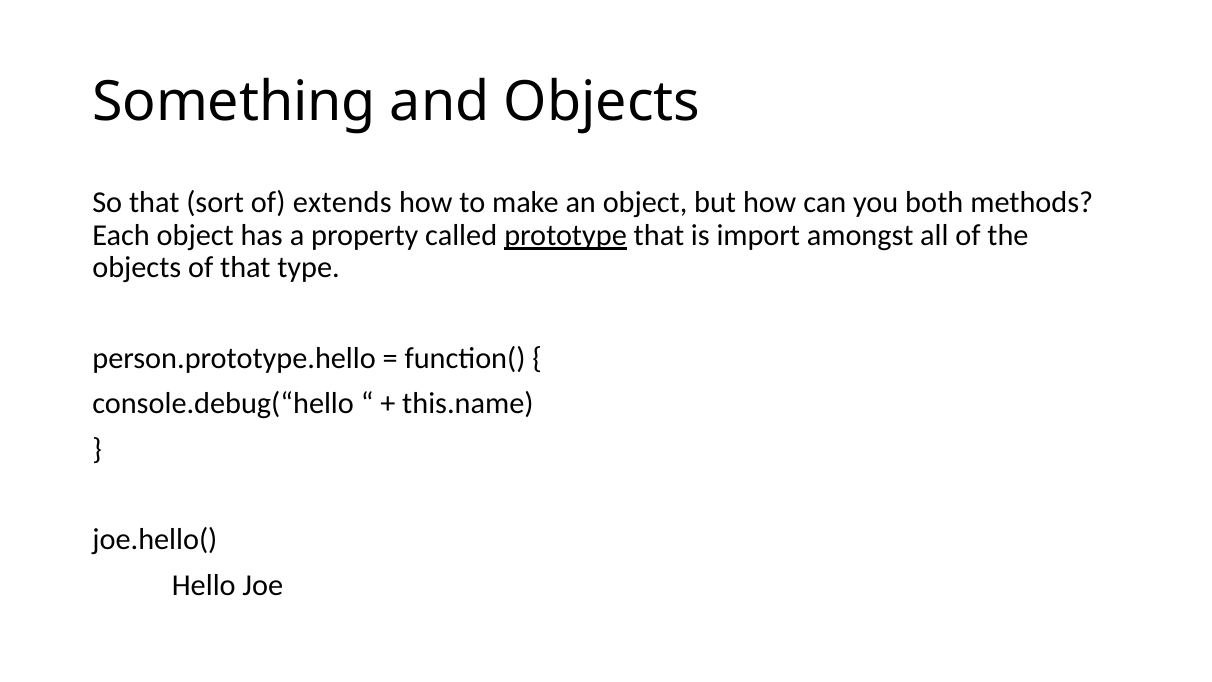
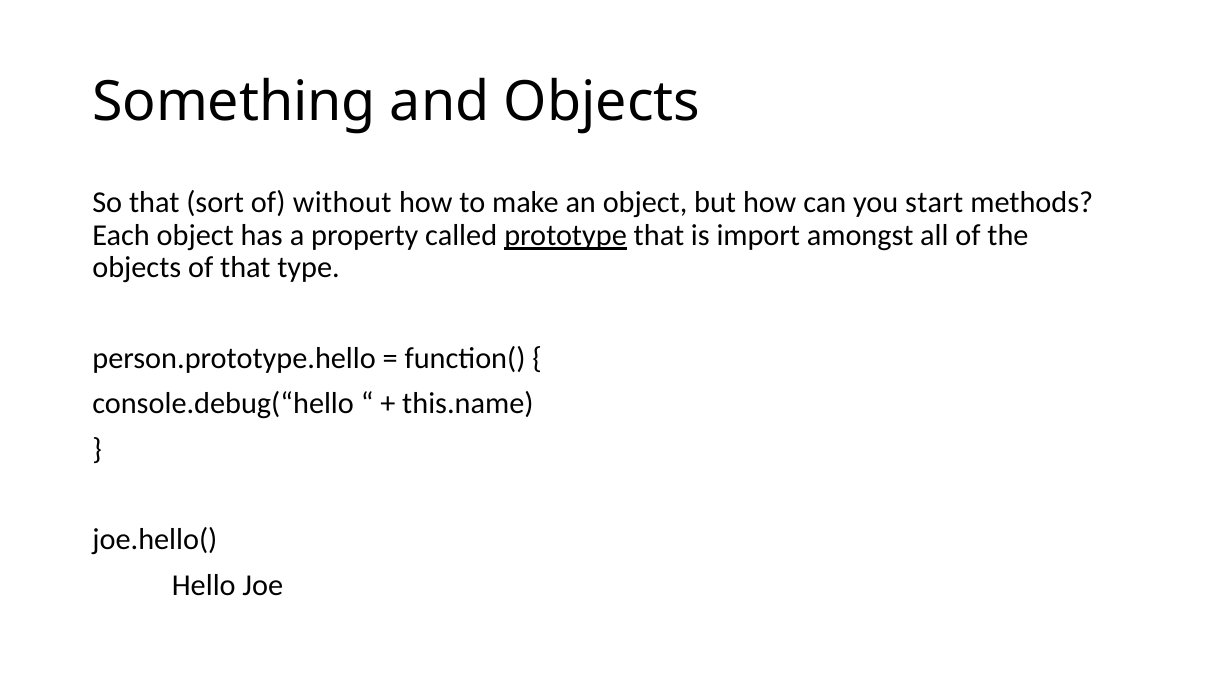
extends: extends -> without (342, 202)
both: both -> start (934, 202)
